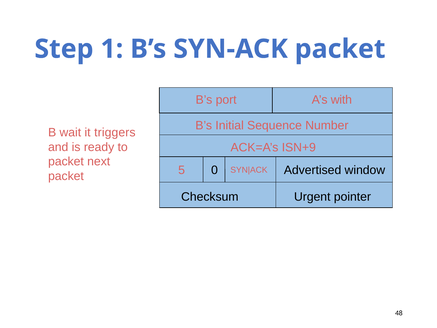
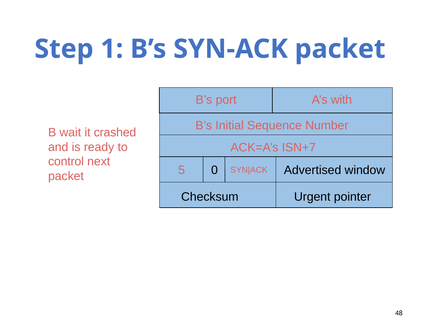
triggers: triggers -> crashed (115, 132)
ISN+9: ISN+9 -> ISN+7 (299, 147)
packet: packet -> control (66, 162)
